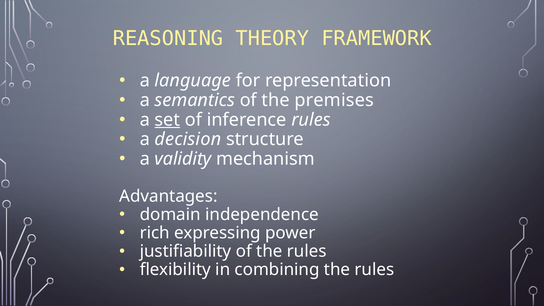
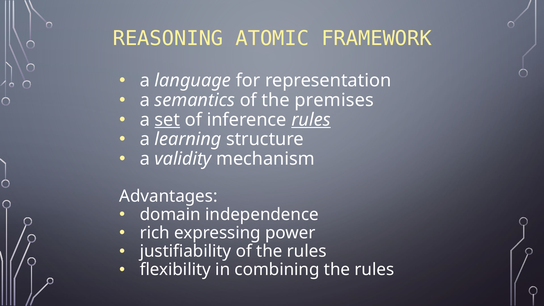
THEORY: THEORY -> ATOMIC (272, 38)
rules underline: none -> present (311, 120)
decision: decision -> learning (188, 139)
